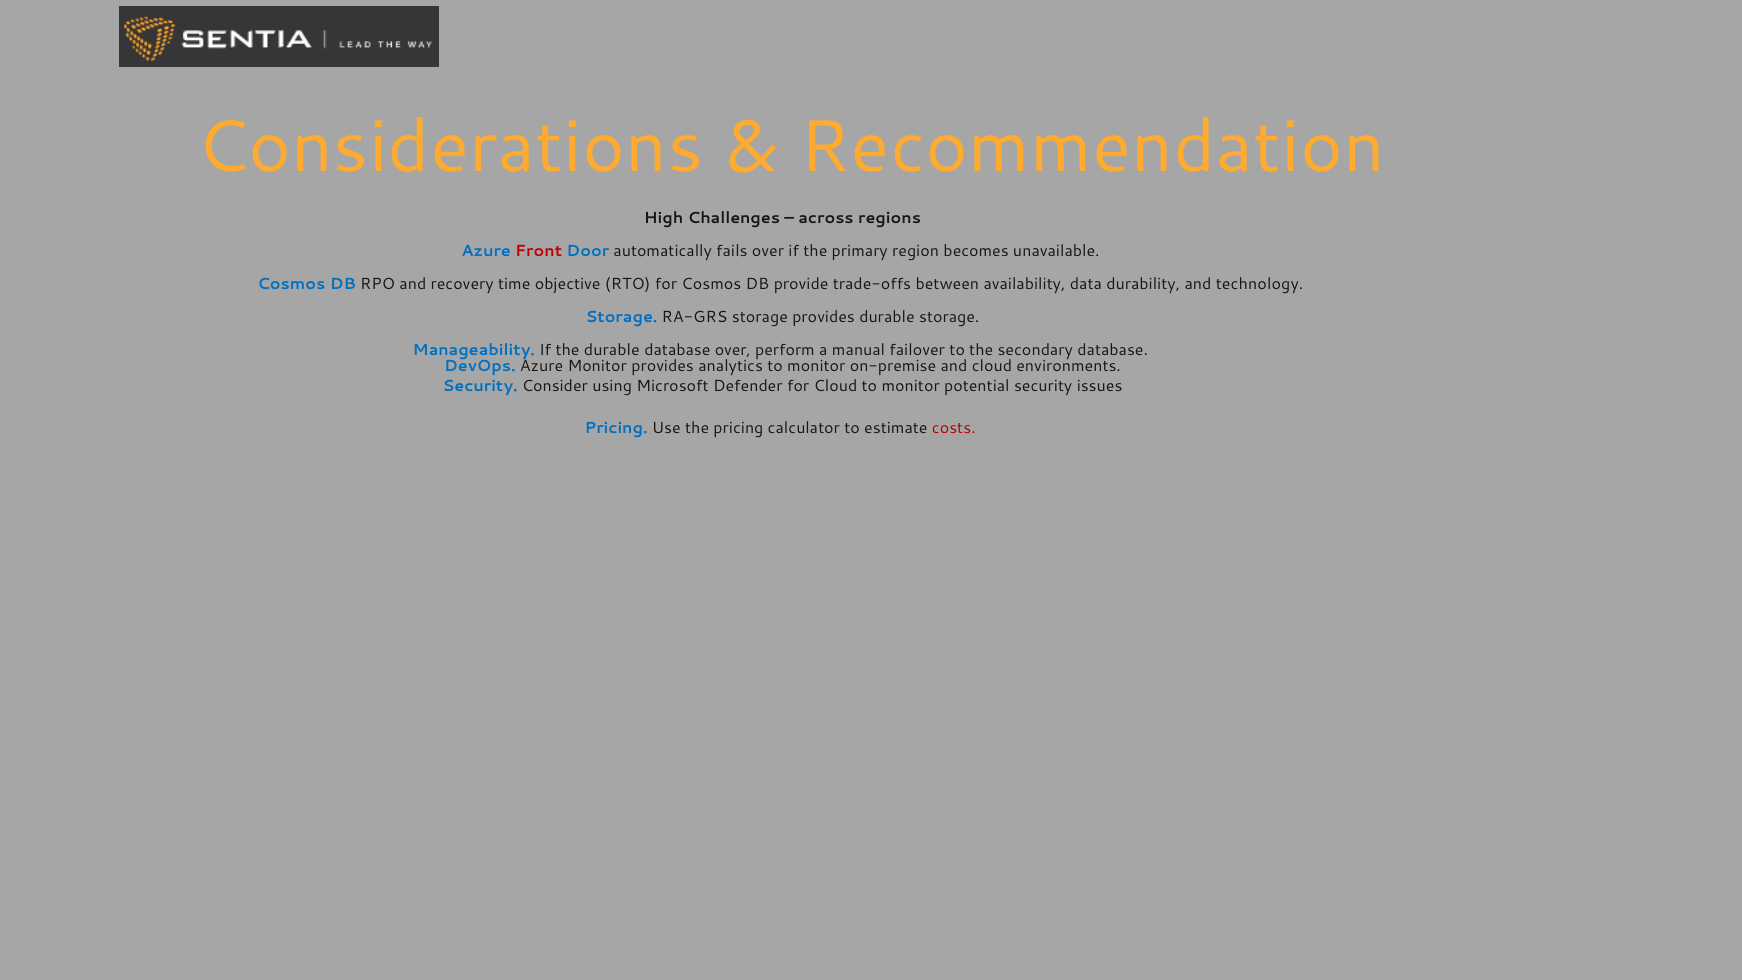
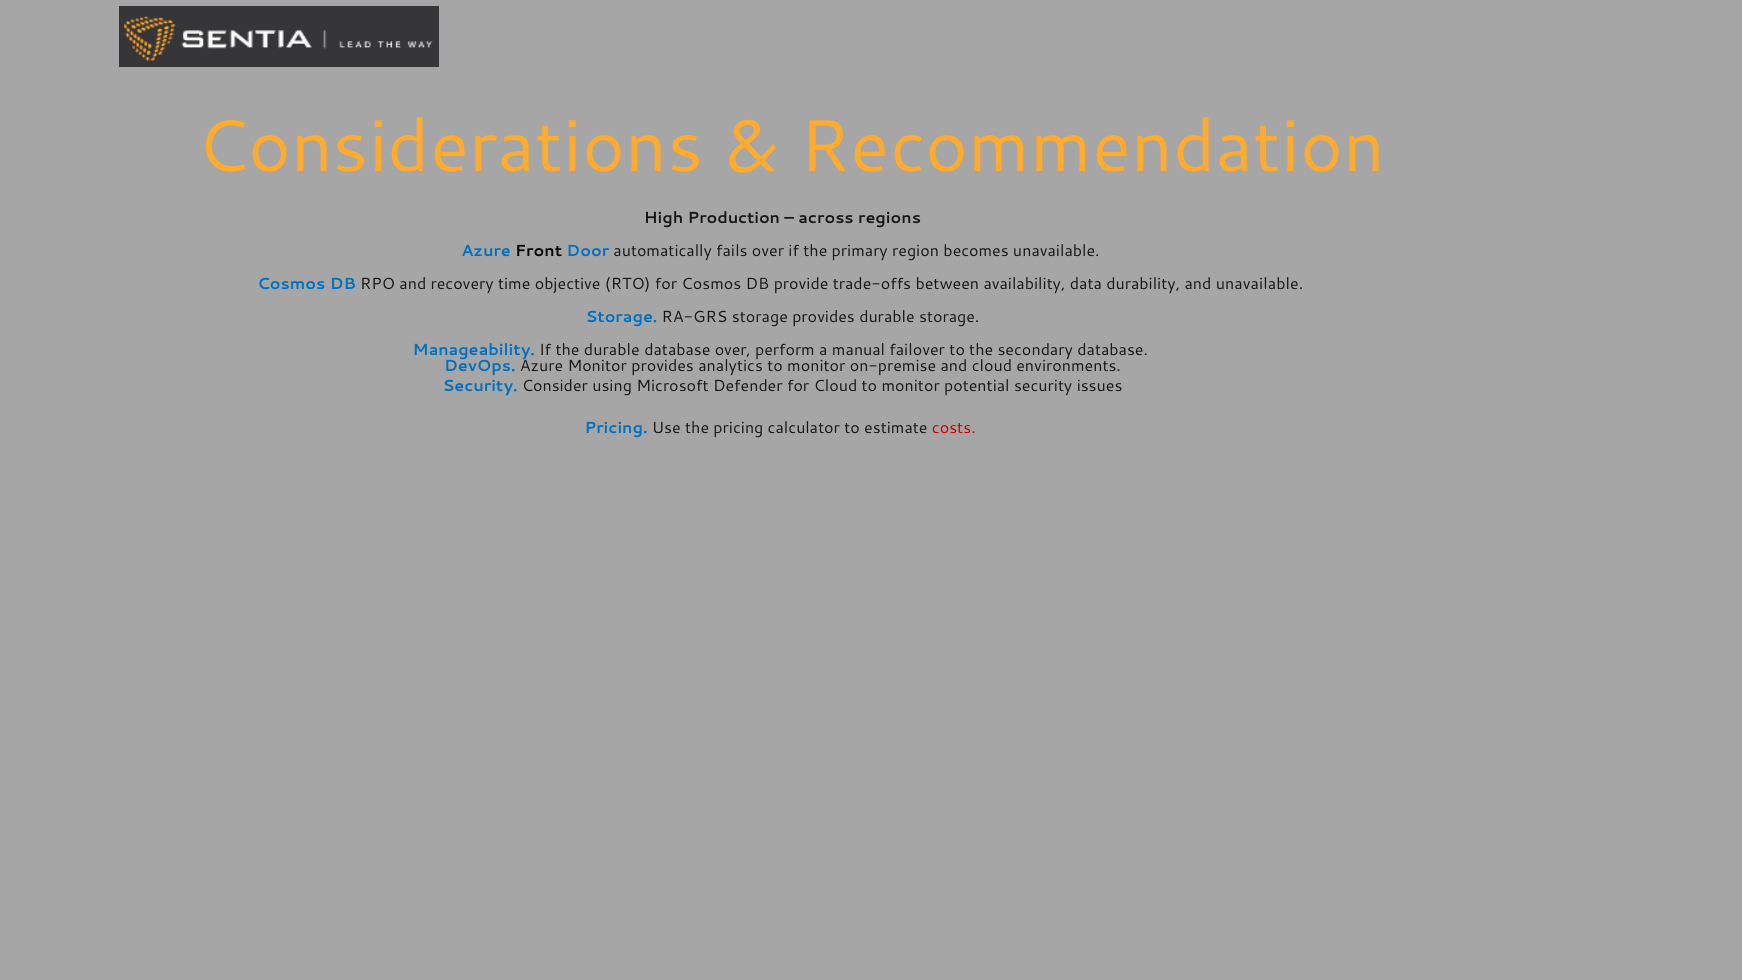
Challenges: Challenges -> Production (734, 218)
Front colour: red -> black (539, 251)
and technology: technology -> unavailable (1260, 284)
